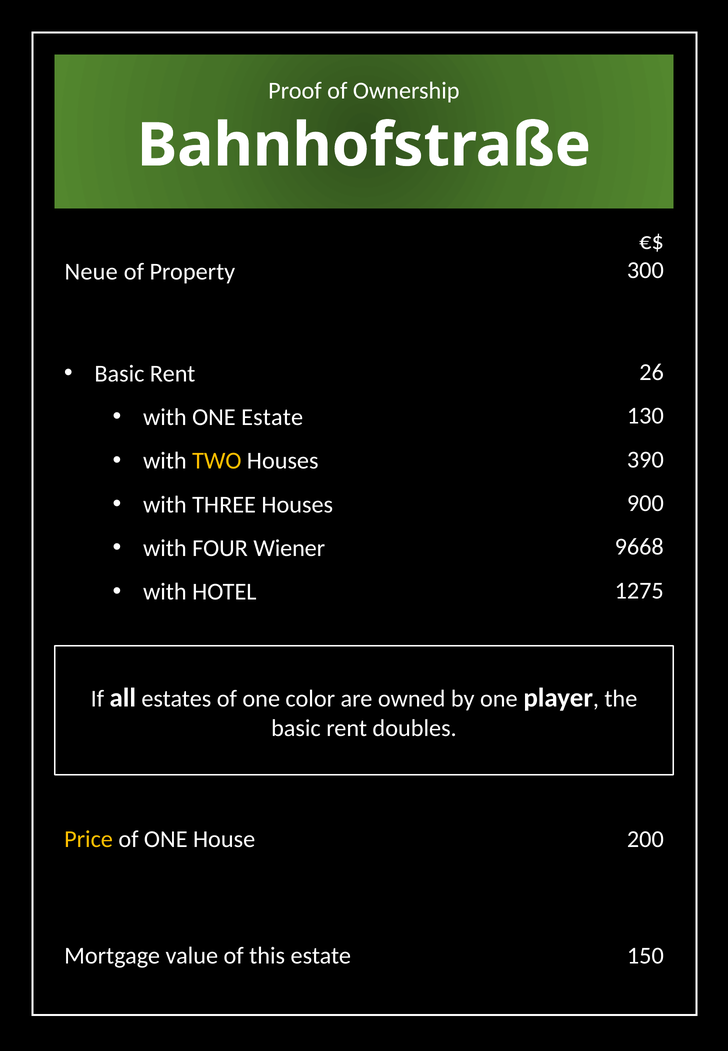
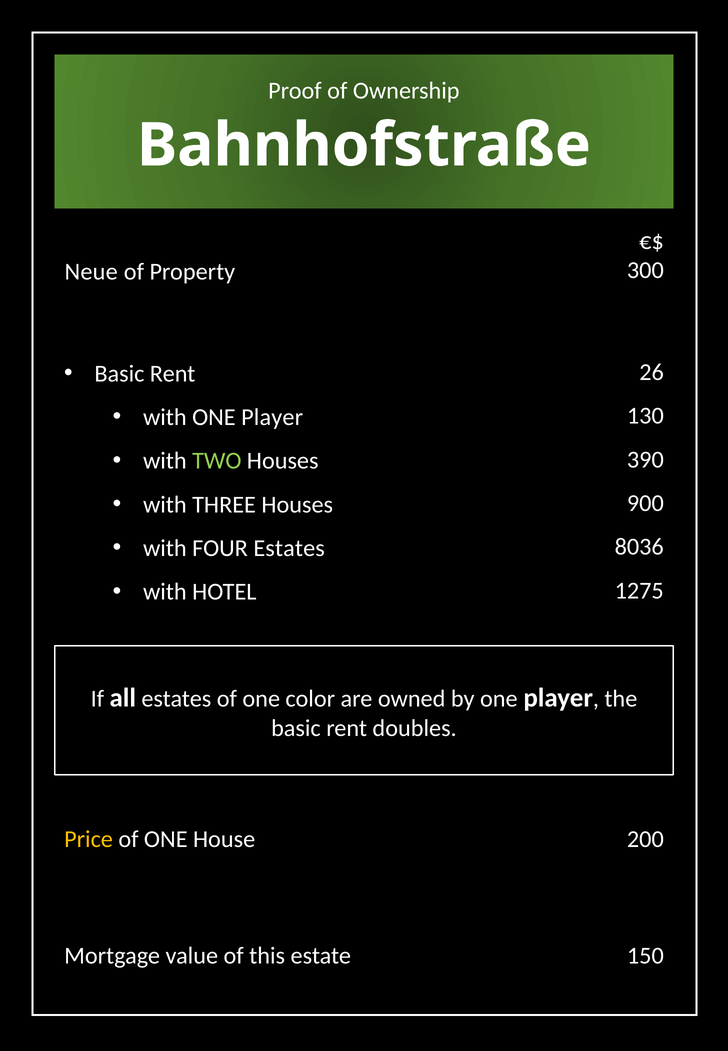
with ONE Estate: Estate -> Player (272, 417)
TWO colour: yellow -> light green (217, 461)
FOUR Wiener: Wiener -> Estates (289, 548)
9668: 9668 -> 8036 (639, 547)
